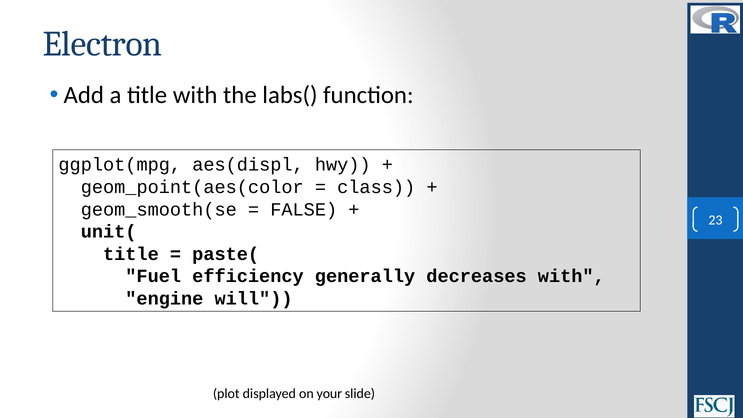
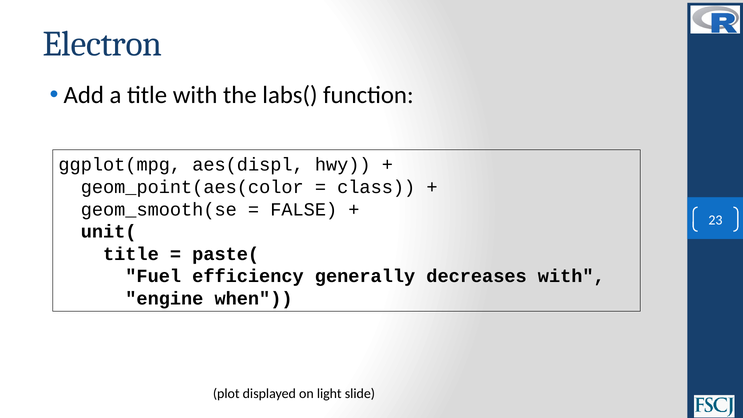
will: will -> when (254, 299)
your: your -> light (329, 394)
